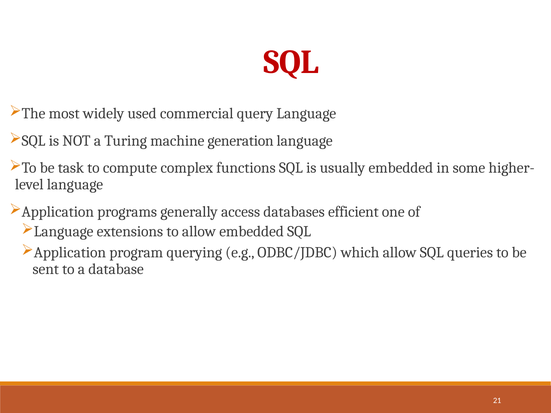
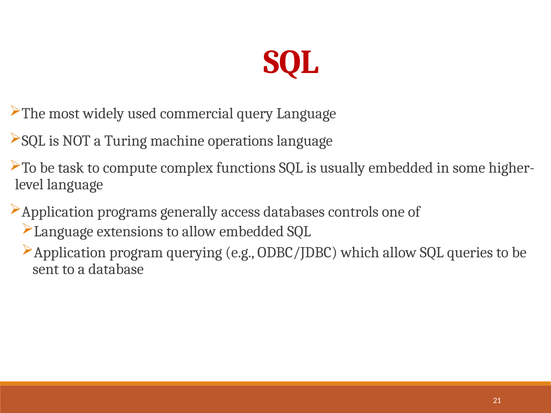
generation: generation -> operations (241, 141)
efficient: efficient -> controls (353, 212)
